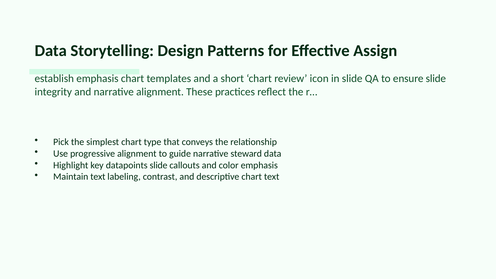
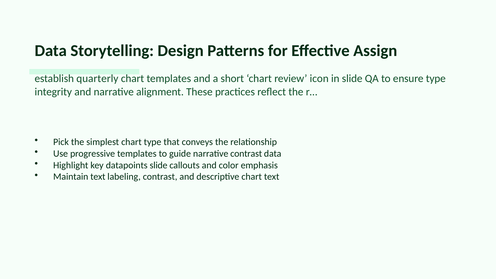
establish emphasis: emphasis -> quarterly (97, 78)
ensure slide: slide -> type (436, 78)
progressive alignment: alignment -> templates (137, 154)
narrative steward: steward -> contrast (246, 154)
